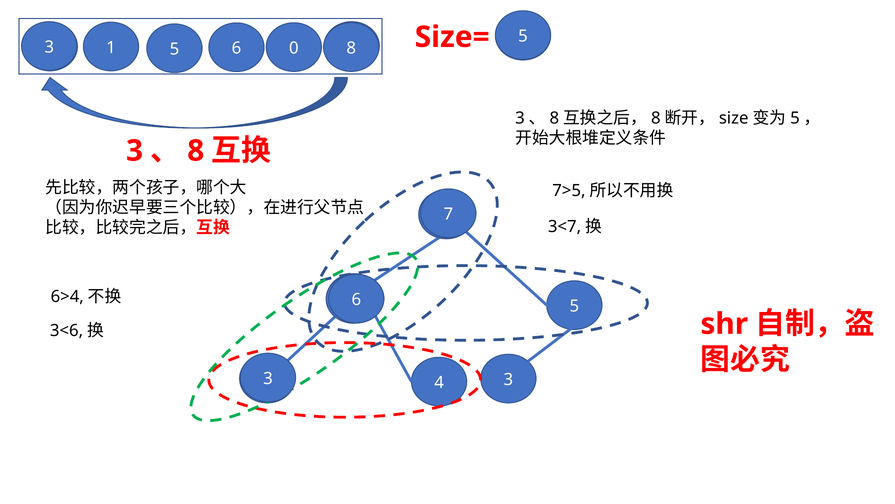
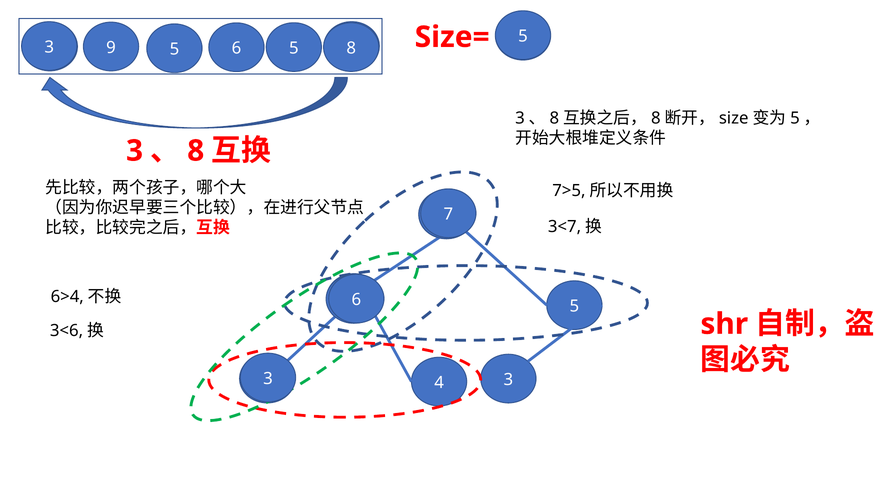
1: 1 -> 9 (111, 48)
6 0: 0 -> 5 (294, 48)
